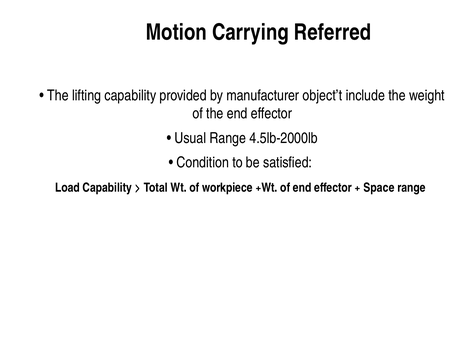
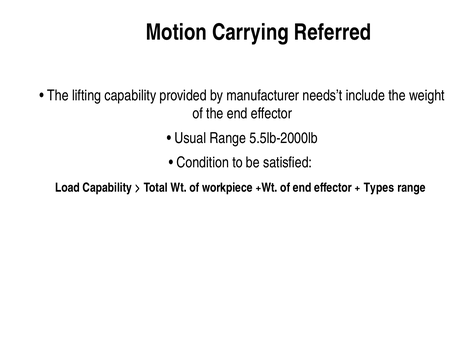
object’t: object’t -> needs’t (322, 95)
4.5lb-2000lb: 4.5lb-2000lb -> 5.5lb-2000lb (284, 138)
Space: Space -> Types (379, 188)
